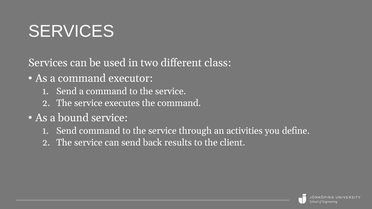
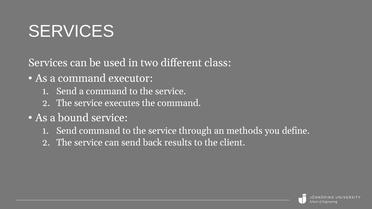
activities: activities -> methods (244, 131)
